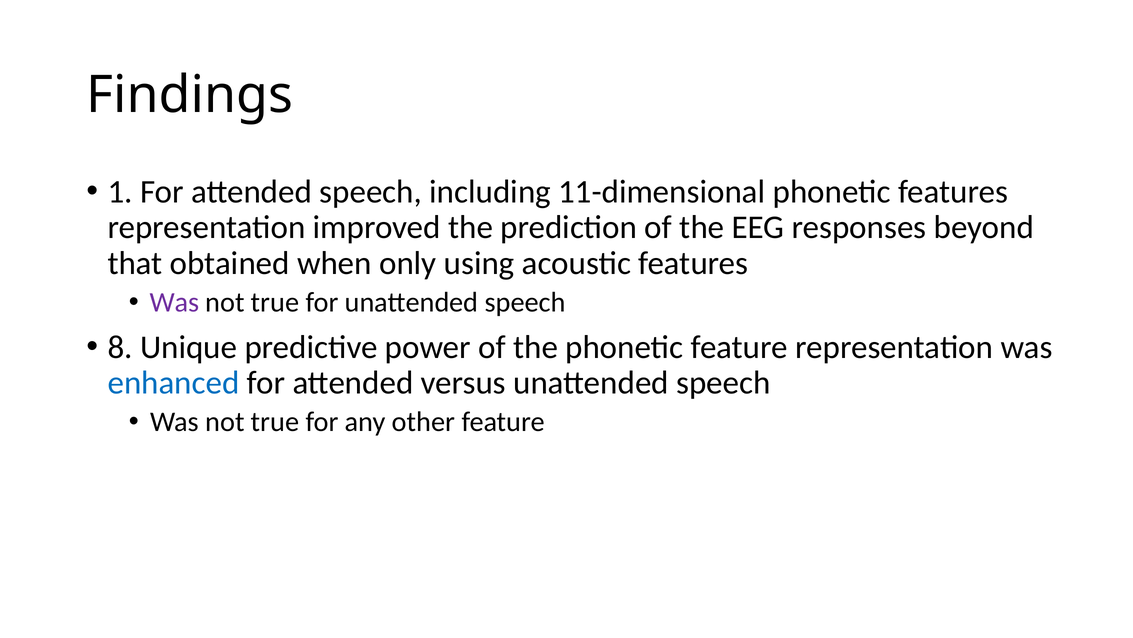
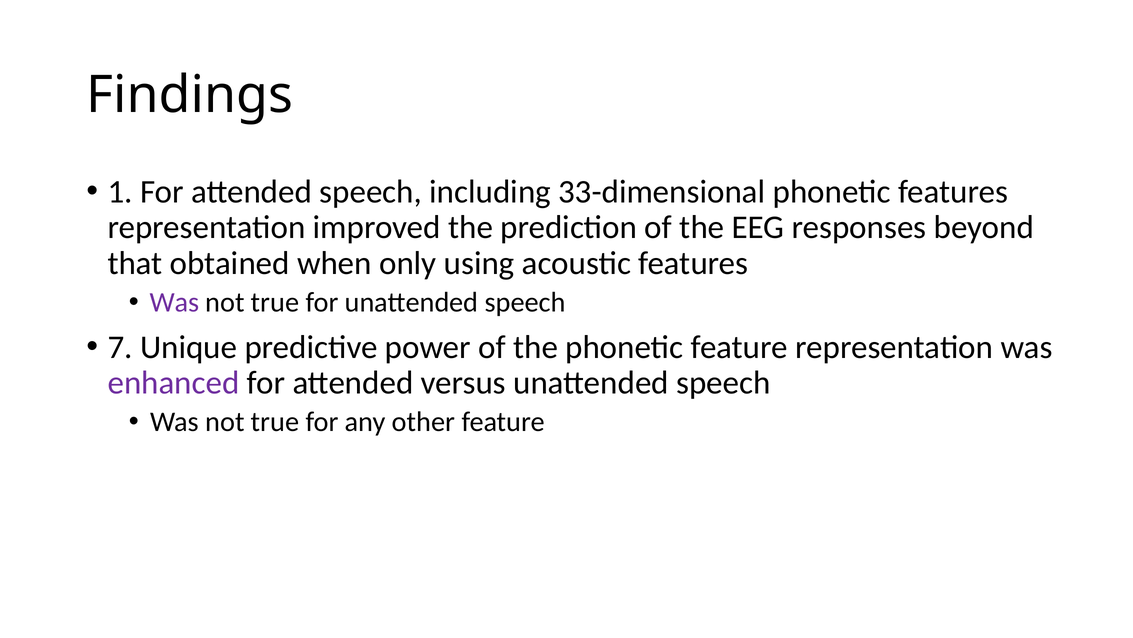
11-dimensional: 11-dimensional -> 33-dimensional (662, 192)
8: 8 -> 7 (120, 347)
enhanced colour: blue -> purple (174, 383)
